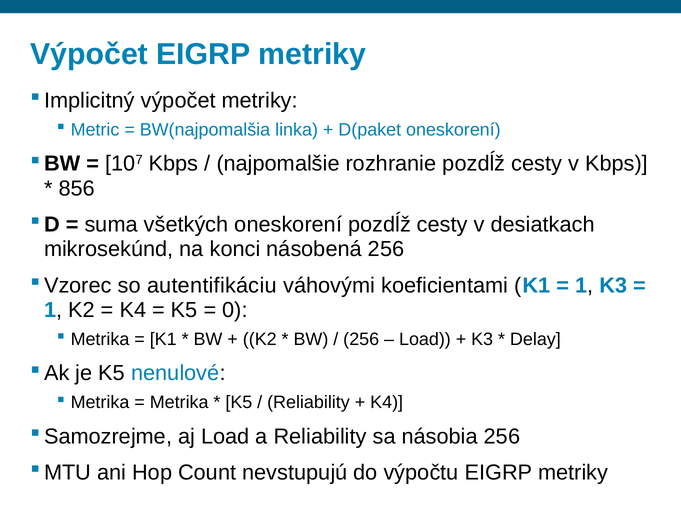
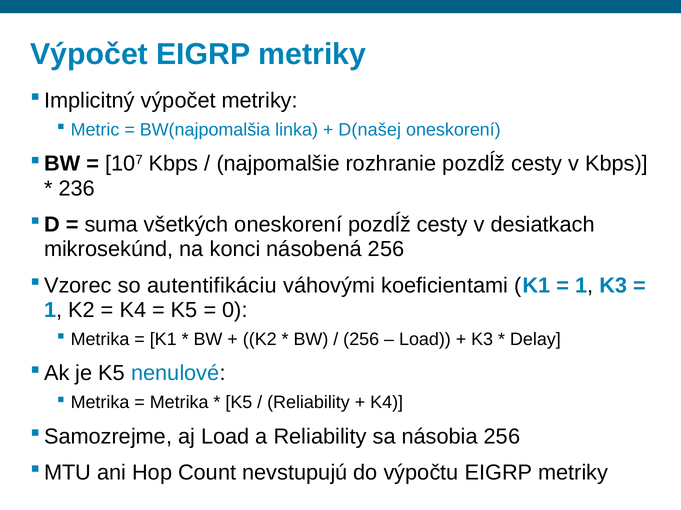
D(paket: D(paket -> D(našej (370, 130)
856: 856 -> 236 (77, 189)
